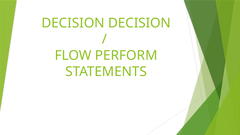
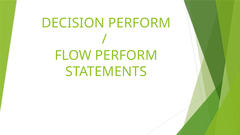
DECISION DECISION: DECISION -> PERFORM (139, 23)
